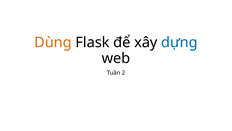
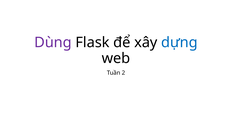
Dùng colour: orange -> purple (53, 42)
